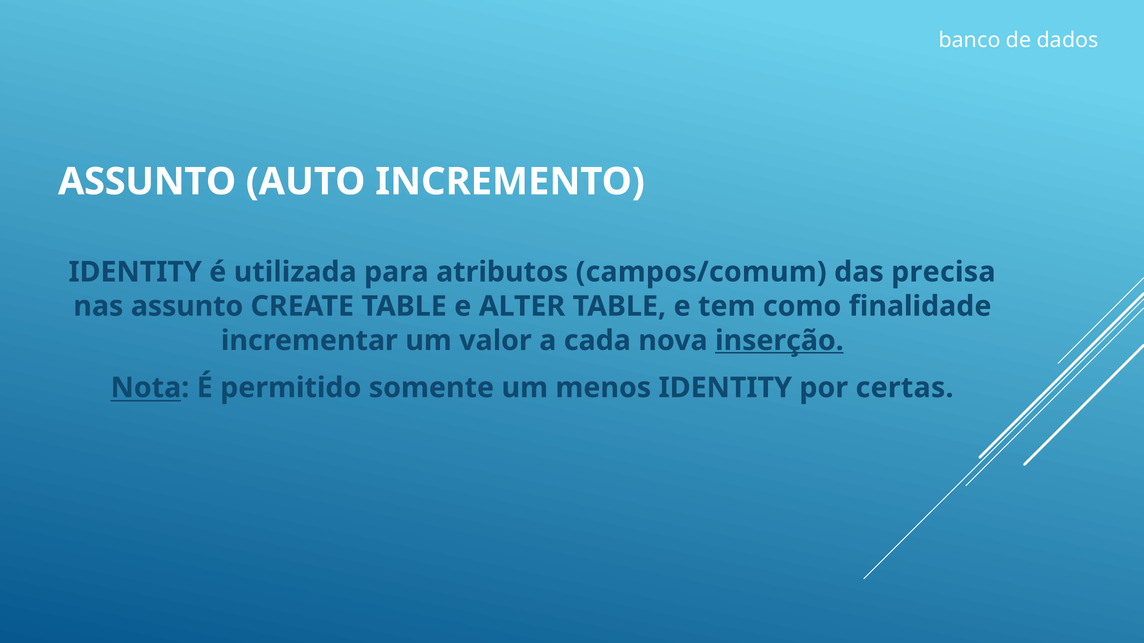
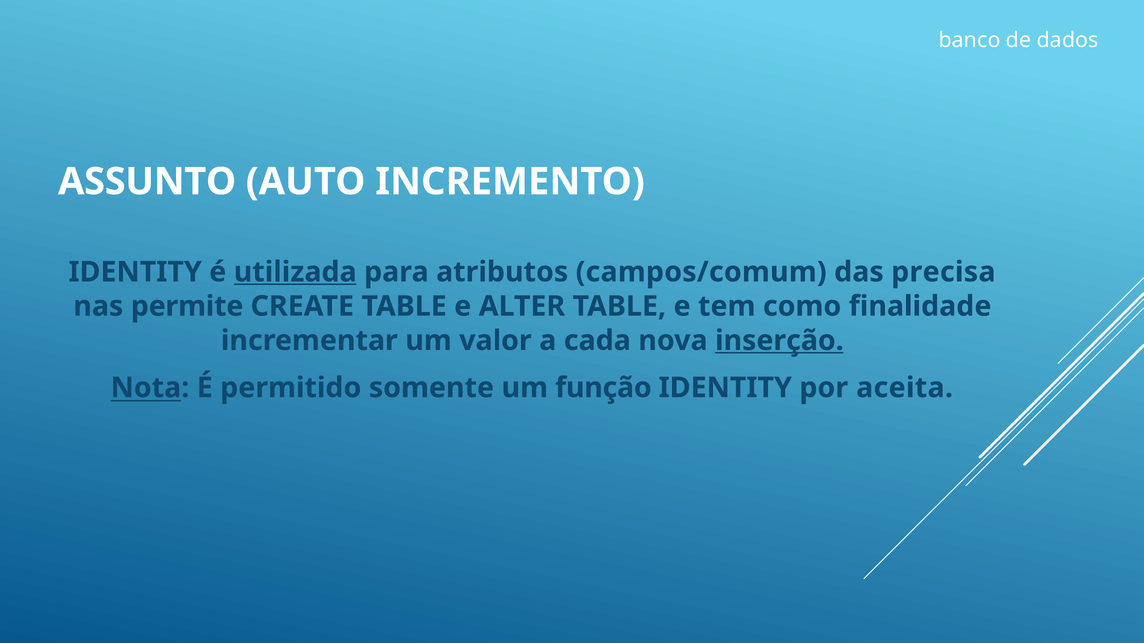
utilizada underline: none -> present (295, 272)
nas assunto: assunto -> permite (187, 306)
menos: menos -> função (603, 388)
certas: certas -> aceita (905, 388)
